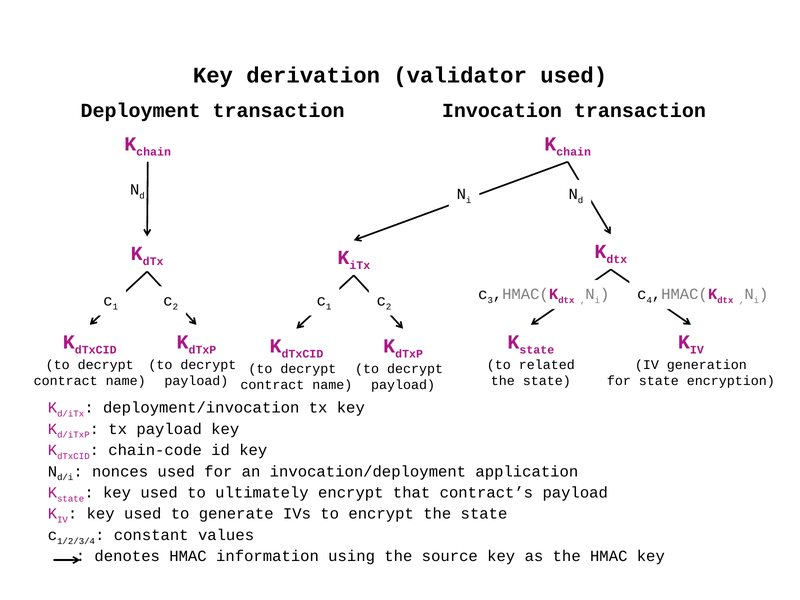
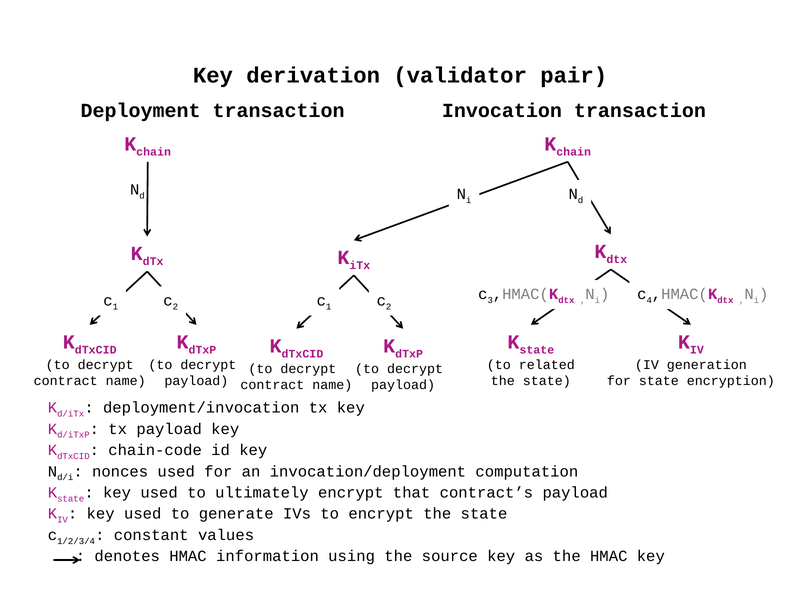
validator used: used -> pair (574, 76)
application: application -> computation (527, 471)
